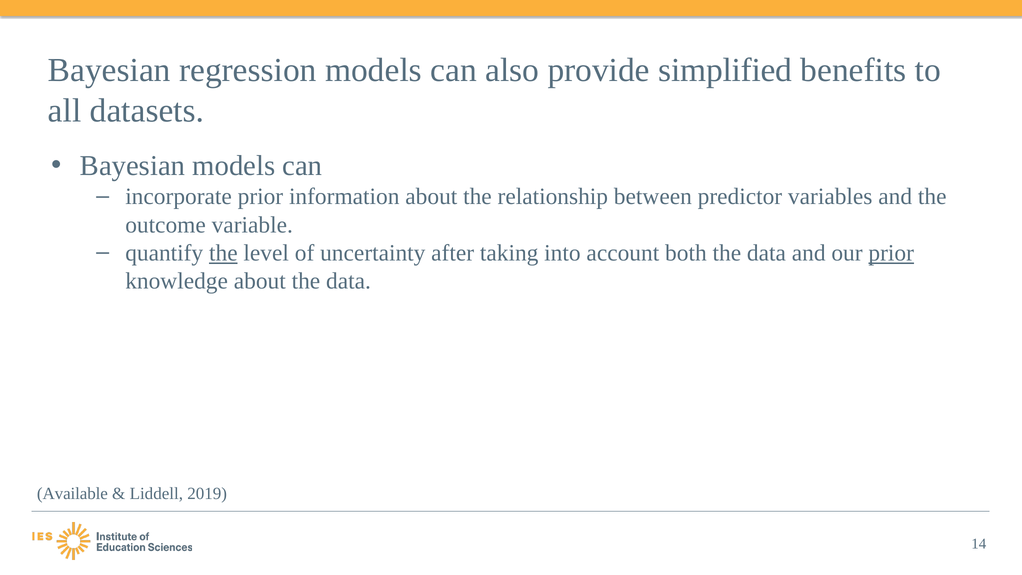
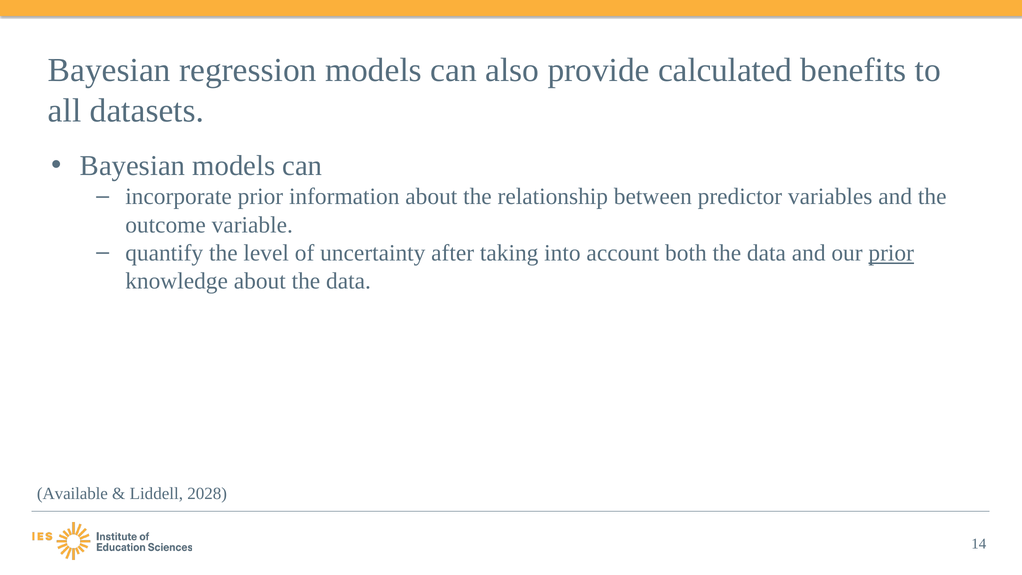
simplified: simplified -> calculated (725, 70)
the underline: present -> none (223, 253)
2019: 2019 -> 2028 (207, 494)
